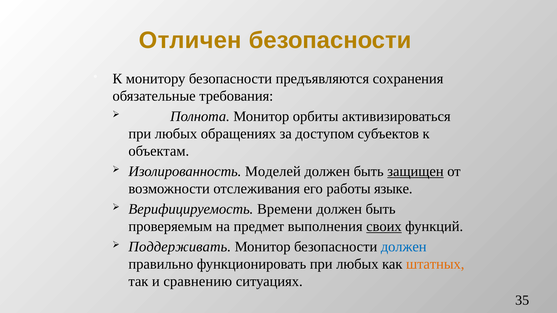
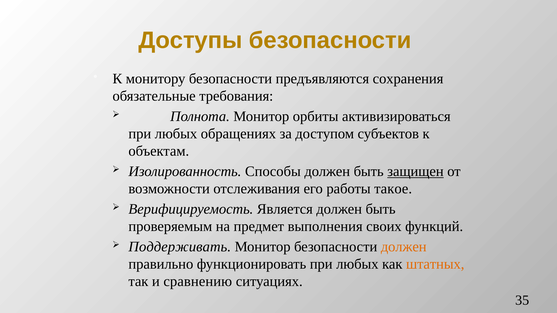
Отличен: Отличен -> Доступы (190, 40)
Моделей: Моделей -> Способы (273, 172)
языке: языке -> такое (393, 189)
Времени: Времени -> Является (285, 209)
своих underline: present -> none (384, 227)
должен colour: blue -> orange (404, 247)
